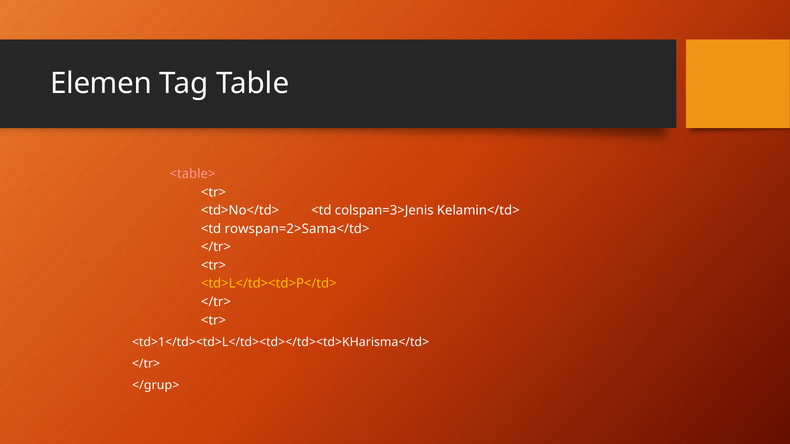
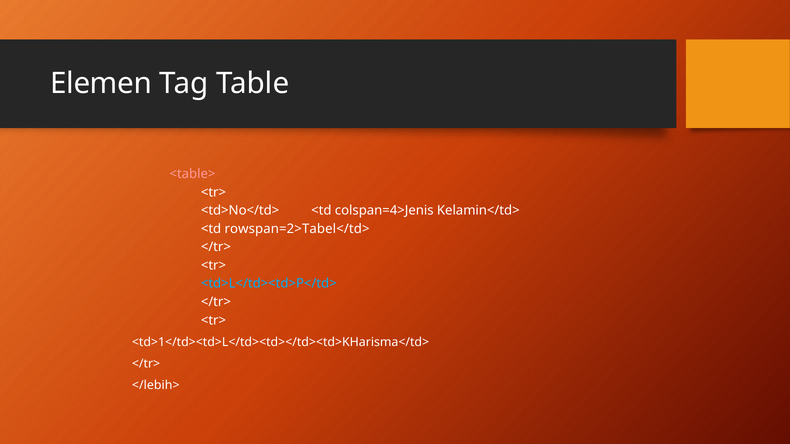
colspan=3>Jenis: colspan=3>Jenis -> colspan=4>Jenis (384, 211)
rowspan=2>Sama</td>: rowspan=2>Sama</td> -> rowspan=2>Tabel</td> (297, 229)
<td>L</td><td>P</td> colour: yellow -> light blue (269, 284)
</grup>: </grup> -> </lebih> (156, 386)
